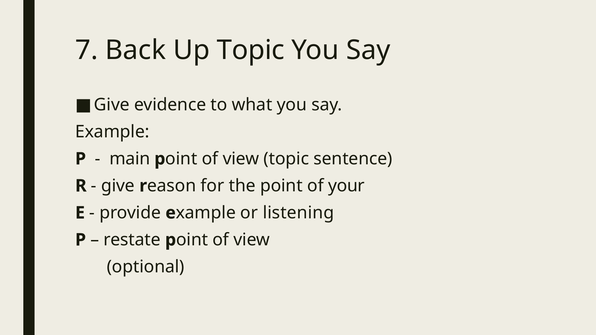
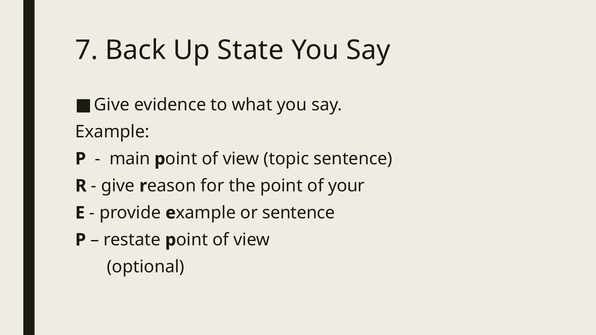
Up Topic: Topic -> State (251, 50)
or listening: listening -> sentence (299, 213)
